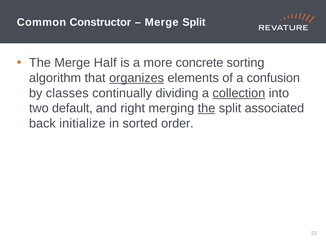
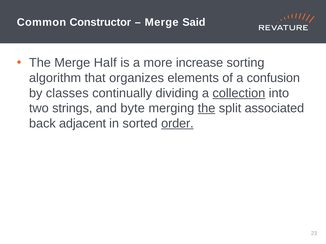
Merge Split: Split -> Said (194, 22)
concrete: concrete -> increase (200, 63)
organizes underline: present -> none (137, 78)
default: default -> strings (72, 108)
right: right -> byte (133, 108)
initialize: initialize -> adjacent (83, 124)
order underline: none -> present (177, 124)
